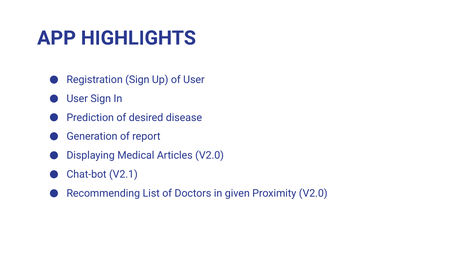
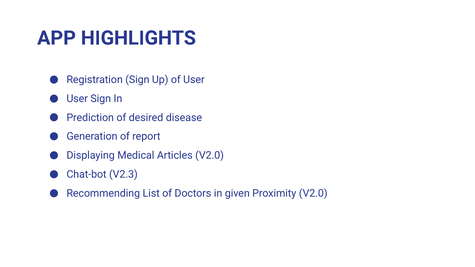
V2.1: V2.1 -> V2.3 (123, 175)
